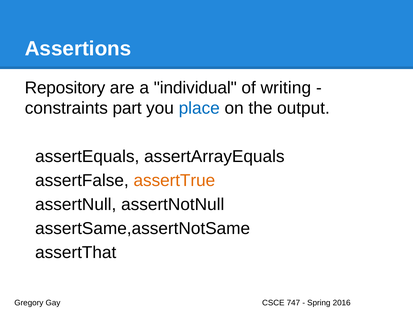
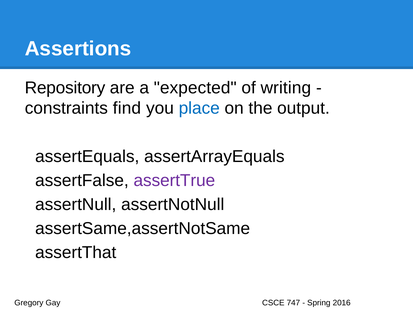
individual: individual -> expected (195, 88)
part: part -> find (127, 109)
assertTrue colour: orange -> purple (174, 181)
